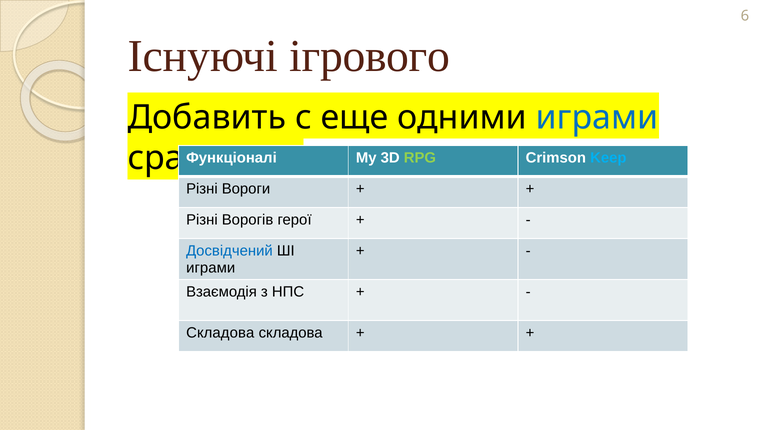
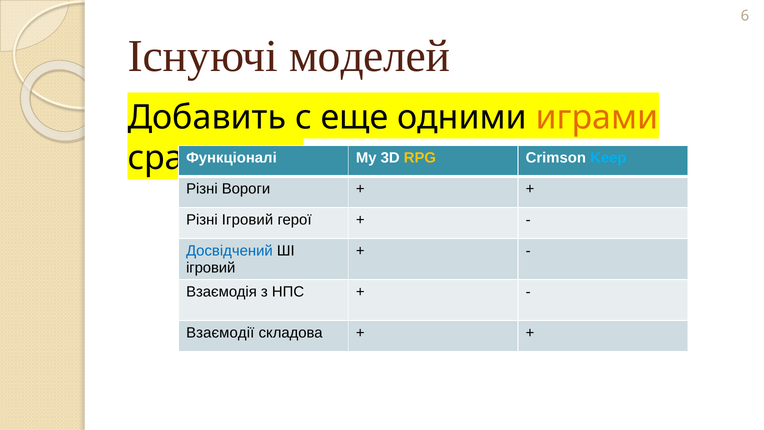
ігрового: ігрового -> моделей (370, 56)
играми colour: blue -> orange (597, 117)
RPG colour: light green -> yellow (420, 158)
Різні Ворогів: Ворогів -> Ігровий (248, 220)
играми: играми -> ігровий (211, 267)
Складова: Складова -> Взаємодії (220, 333)
